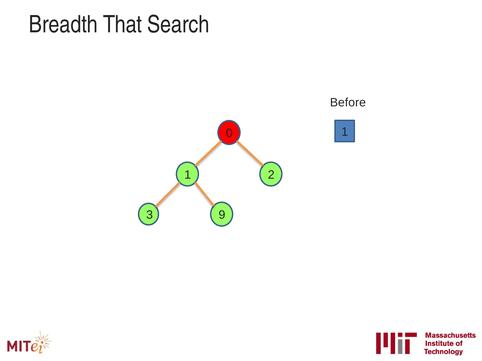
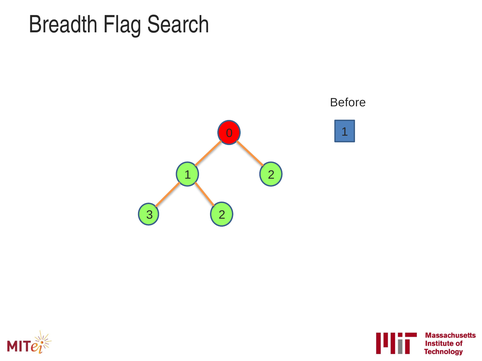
That: That -> Flag (122, 25)
3 9: 9 -> 2 (222, 215)
